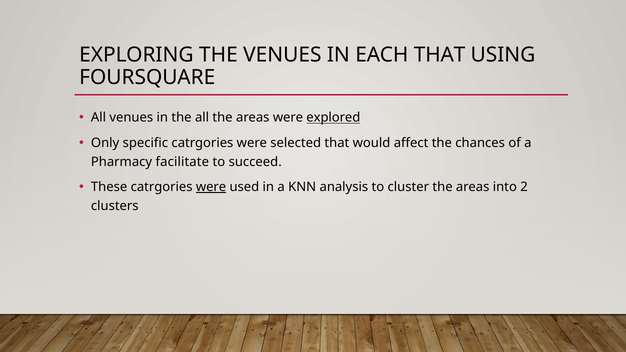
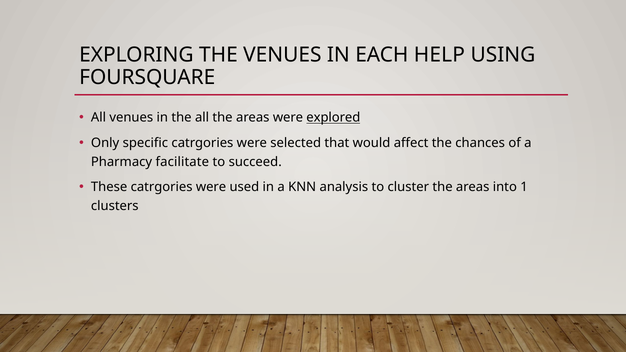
EACH THAT: THAT -> HELP (439, 55)
were underline: present -> none (211, 187)
2: 2 -> 1 (524, 187)
